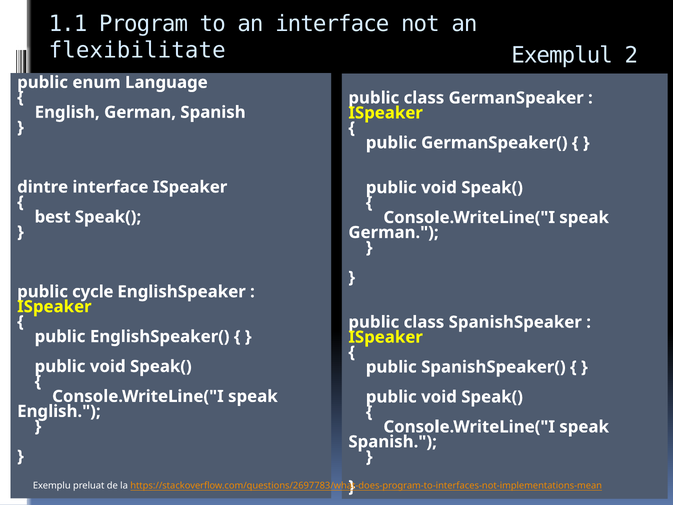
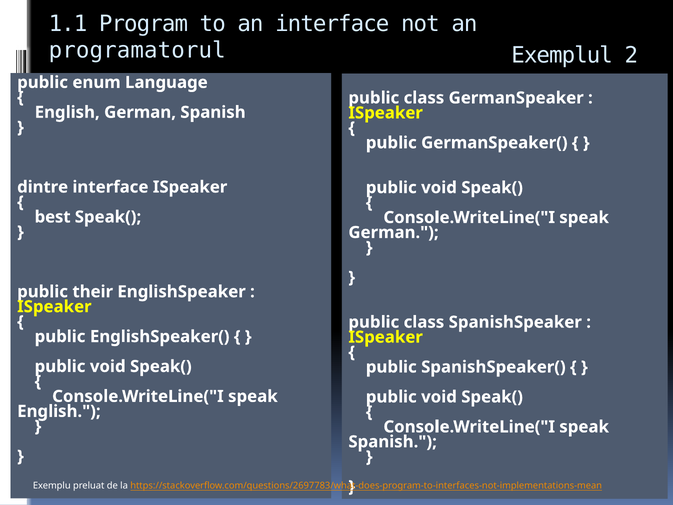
flexibilitate: flexibilitate -> programatorul (137, 51)
cycle: cycle -> their (93, 292)
